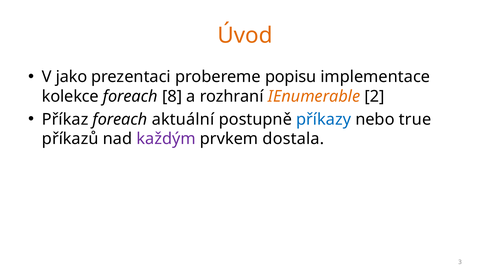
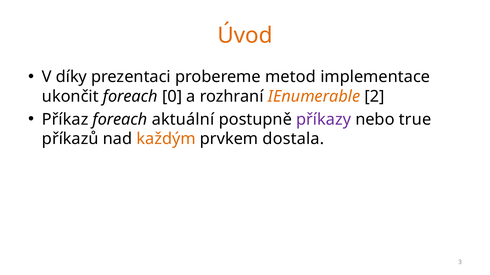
jako: jako -> díky (71, 77)
popisu: popisu -> metod (291, 77)
kolekce: kolekce -> ukončit (70, 97)
8: 8 -> 0 (172, 97)
příkazy colour: blue -> purple (324, 120)
každým colour: purple -> orange (166, 139)
